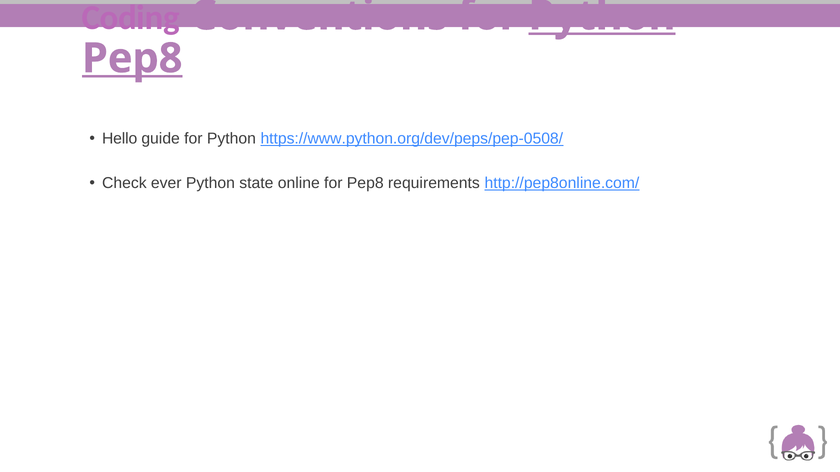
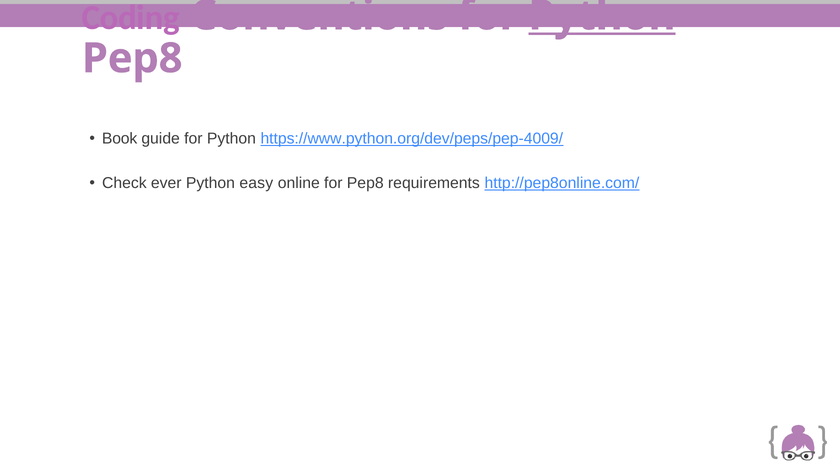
Pep8 underline: present -> none (132, 58)
Hello: Hello -> Book (120, 139)
https://www.python.org/dev/peps/pep-0508/: https://www.python.org/dev/peps/pep-0508/ -> https://www.python.org/dev/peps/pep-4009/ (412, 139)
state: state -> easy (256, 183)
